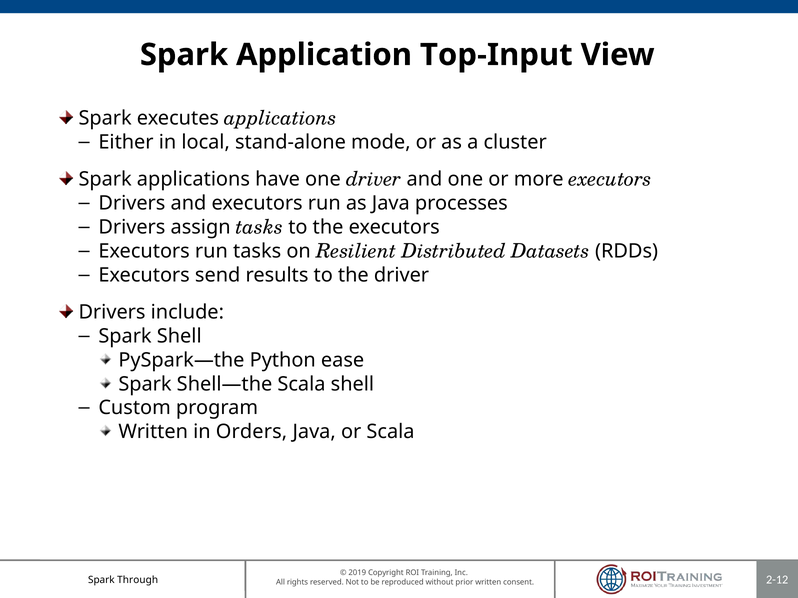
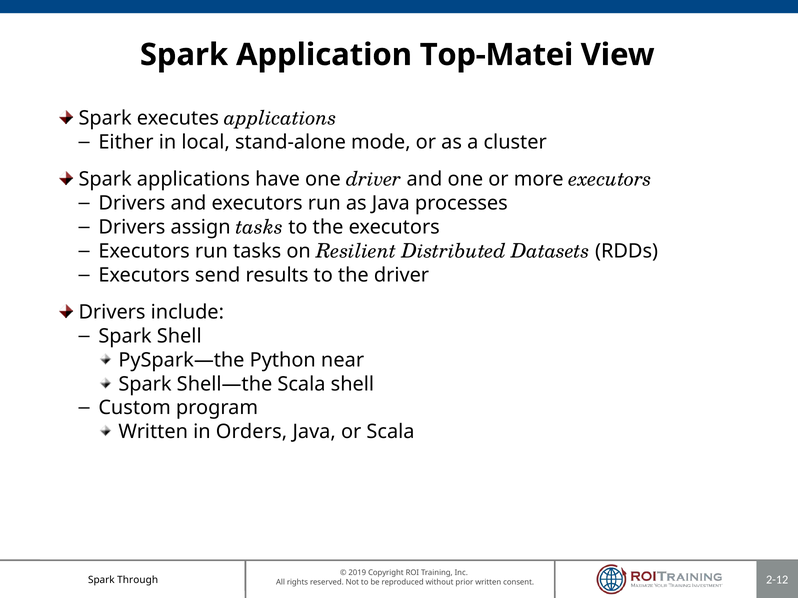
Top-Input: Top-Input -> Top-Matei (496, 55)
ease: ease -> near (343, 360)
